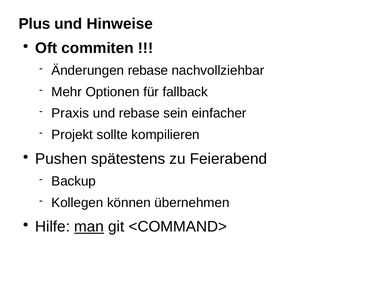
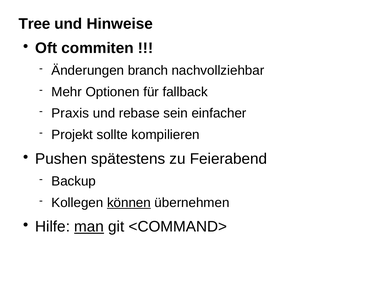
Plus: Plus -> Tree (35, 24)
Änderungen rebase: rebase -> branch (148, 71)
können underline: none -> present (129, 203)
